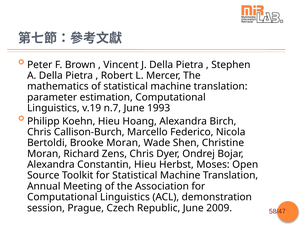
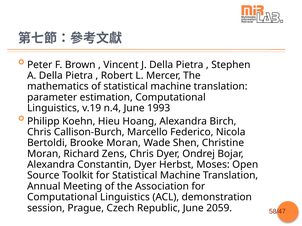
n.7: n.7 -> n.4 (112, 108)
Constantin Hieu: Hieu -> Dyer (145, 165)
2009: 2009 -> 2059 (219, 208)
